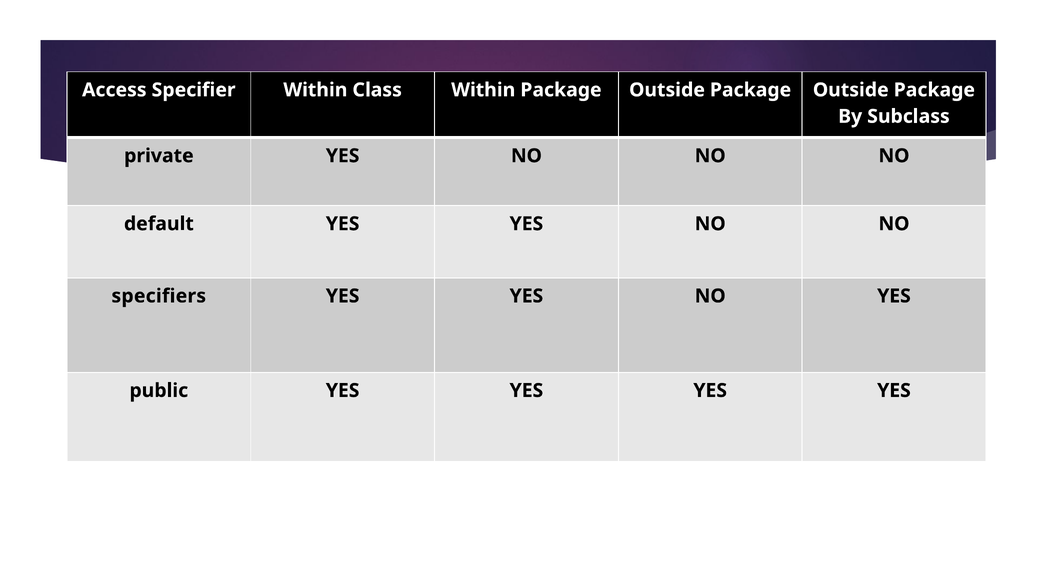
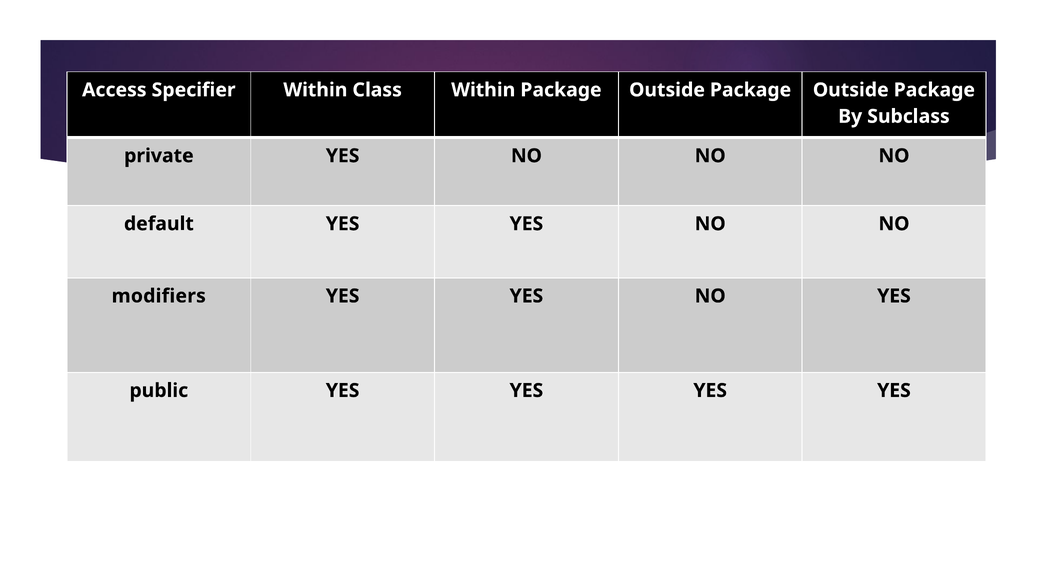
specifiers: specifiers -> modifiers (159, 296)
